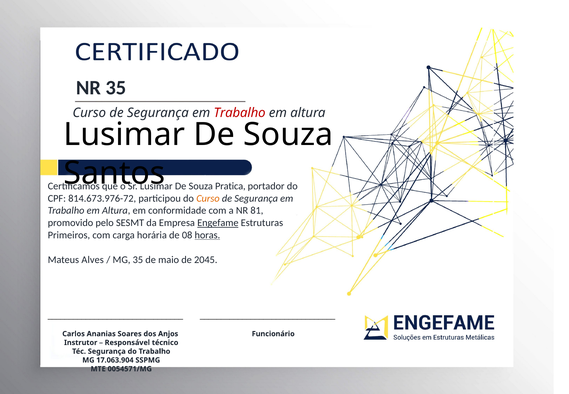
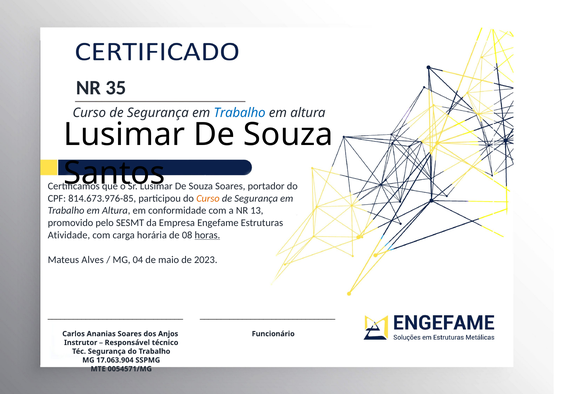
Trabalho colour: red -> blue (240, 113)
Souza Pratica: Pratica -> Soares (230, 186)
814.673.976-72: 814.673.976-72 -> 814.673.976-85 (102, 198)
81: 81 -> 13 (257, 211)
Engefame underline: present -> none (218, 223)
Primeiros: Primeiros -> Atividade (69, 235)
MG 35: 35 -> 04 (138, 260)
2045: 2045 -> 2023 (206, 260)
